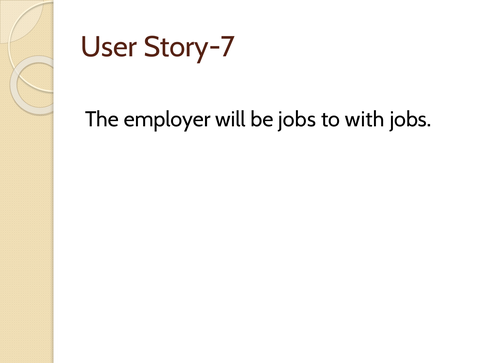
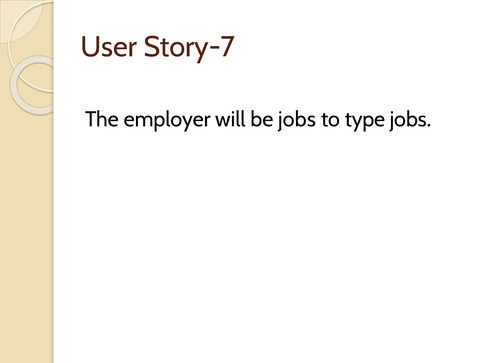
with: with -> type (365, 119)
